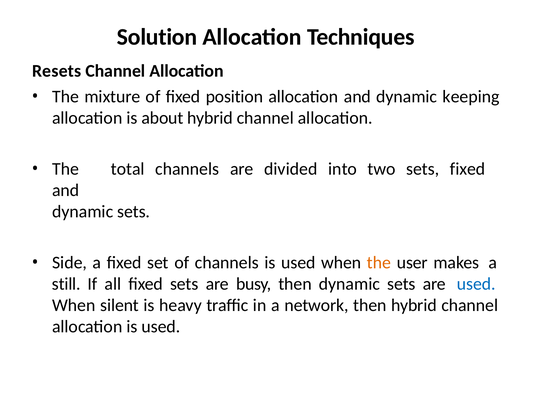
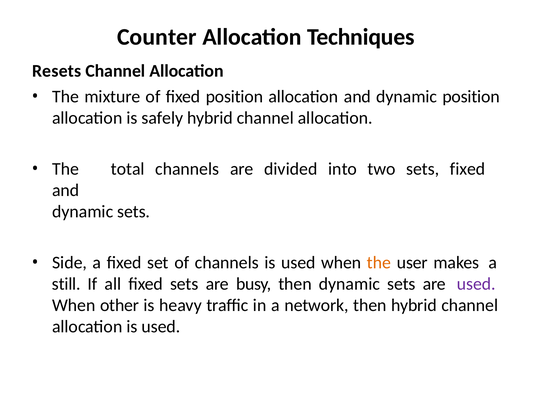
Solution: Solution -> Counter (157, 37)
dynamic keeping: keeping -> position (471, 97)
about: about -> safely (162, 118)
used colour: blue -> purple (476, 284)
silent: silent -> other (120, 305)
